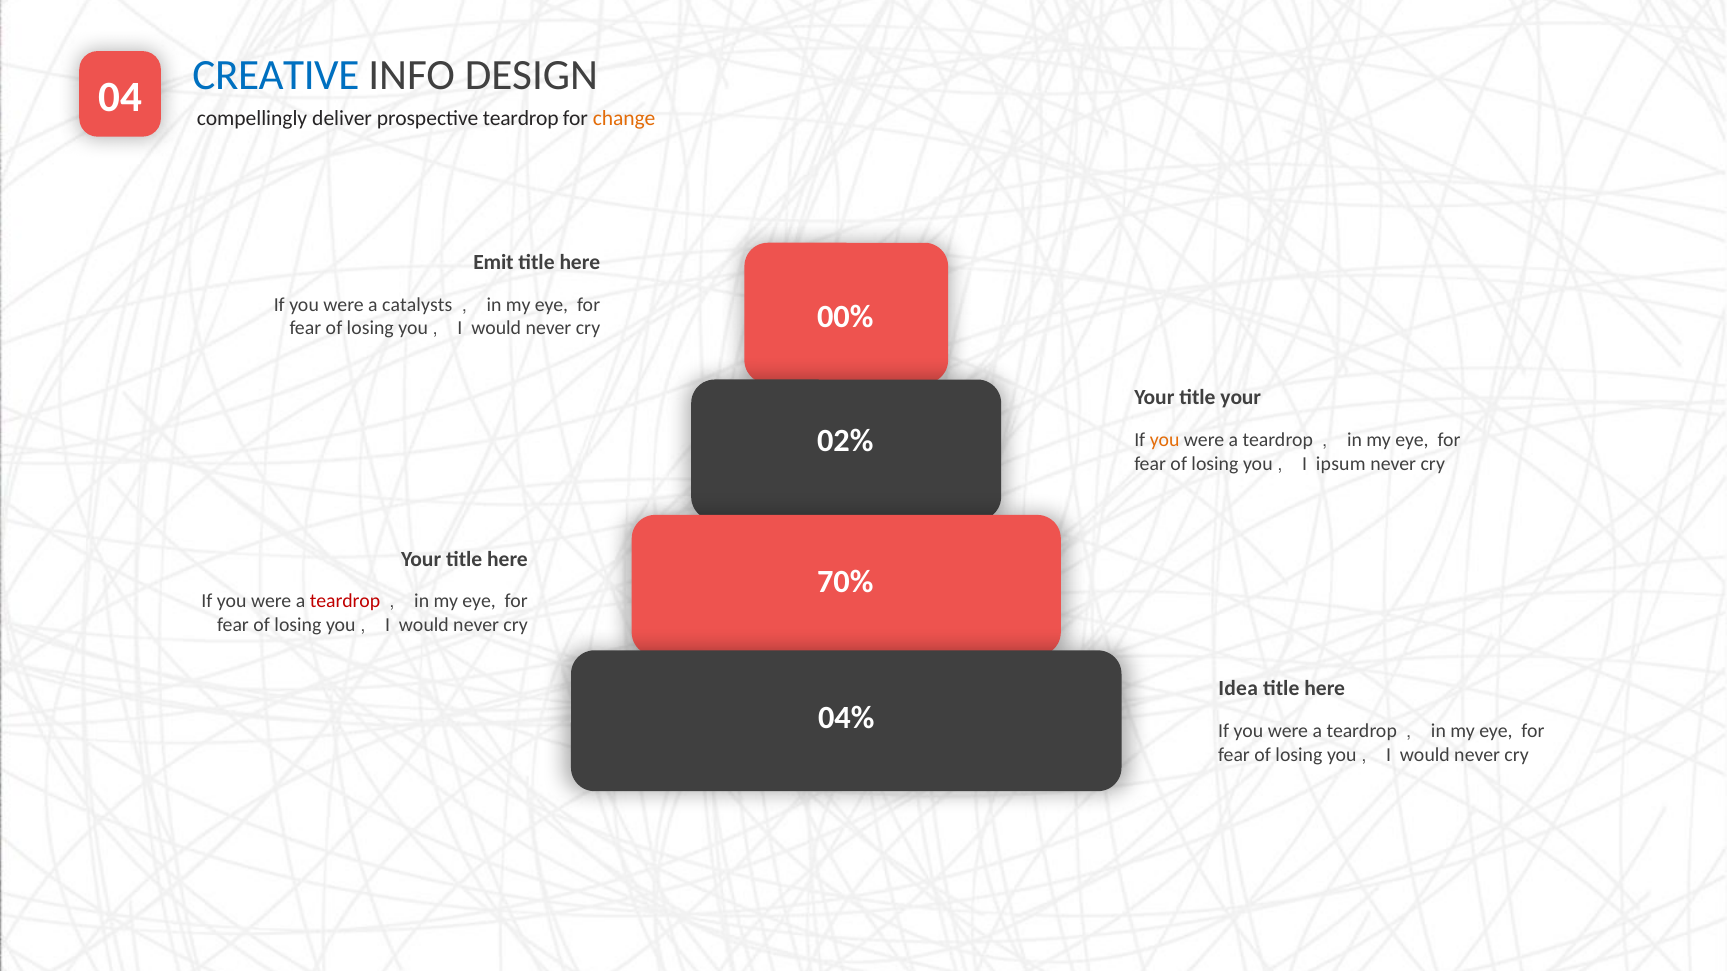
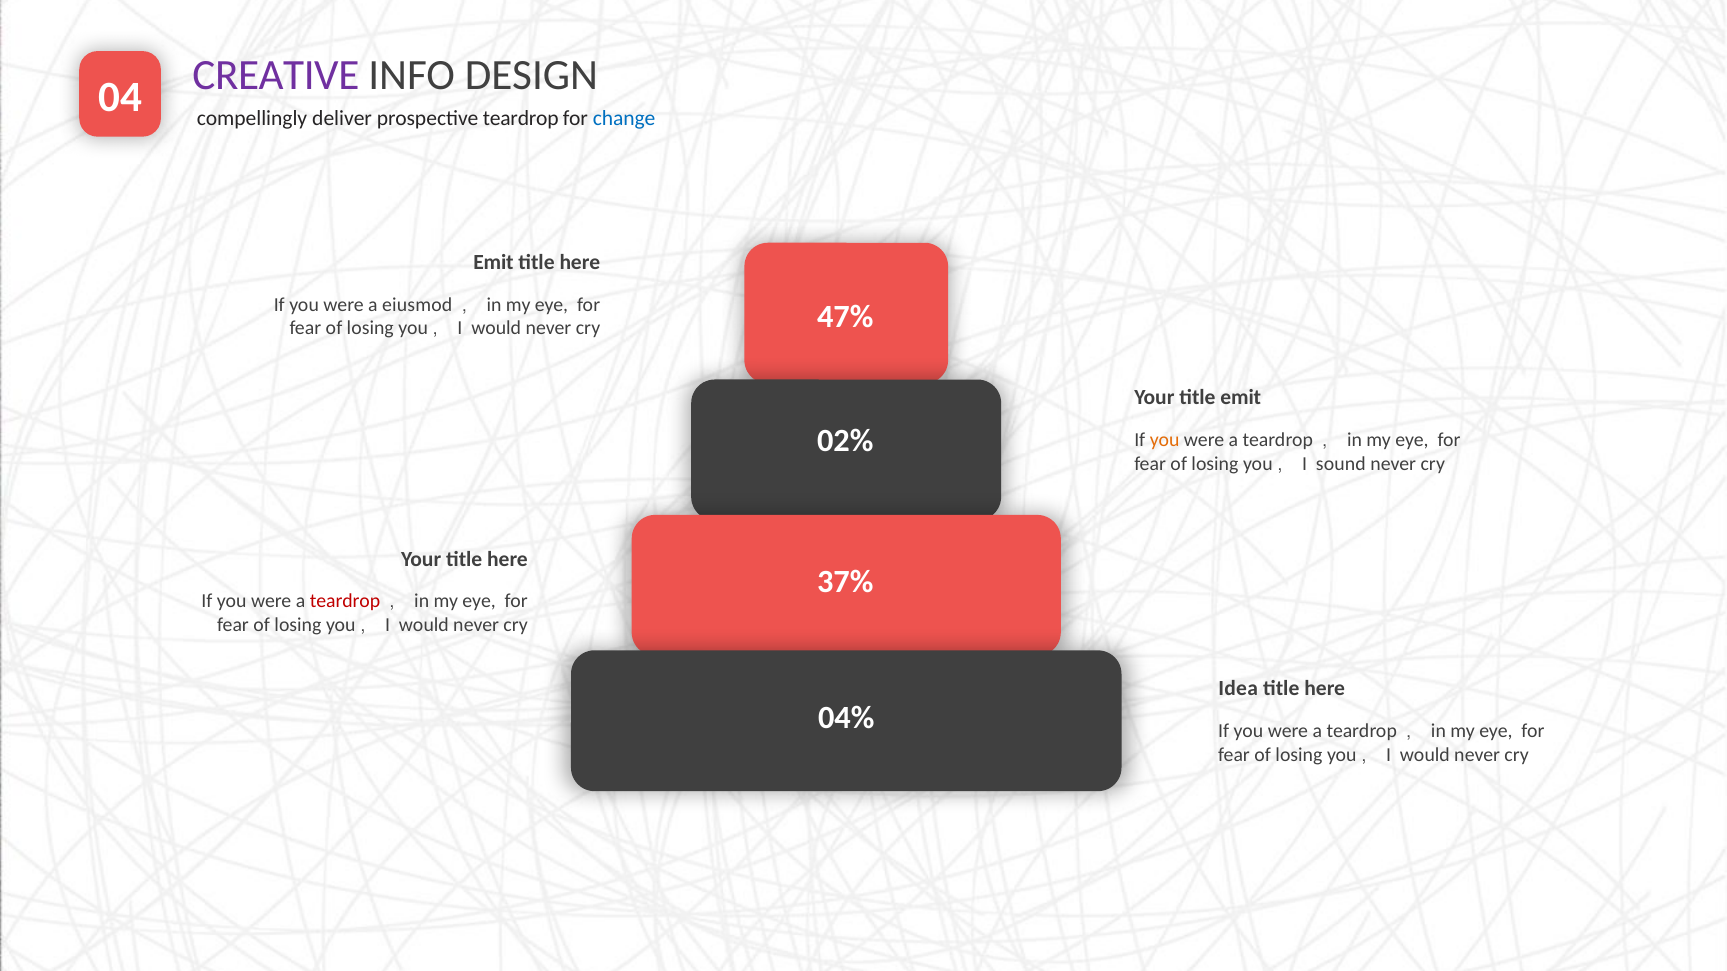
CREATIVE colour: blue -> purple (276, 75)
change colour: orange -> blue (624, 118)
catalysts: catalysts -> eiusmod (417, 305)
00%: 00% -> 47% (845, 317)
title your: your -> emit (1241, 398)
ipsum: ipsum -> sound (1341, 464)
70%: 70% -> 37% (845, 583)
